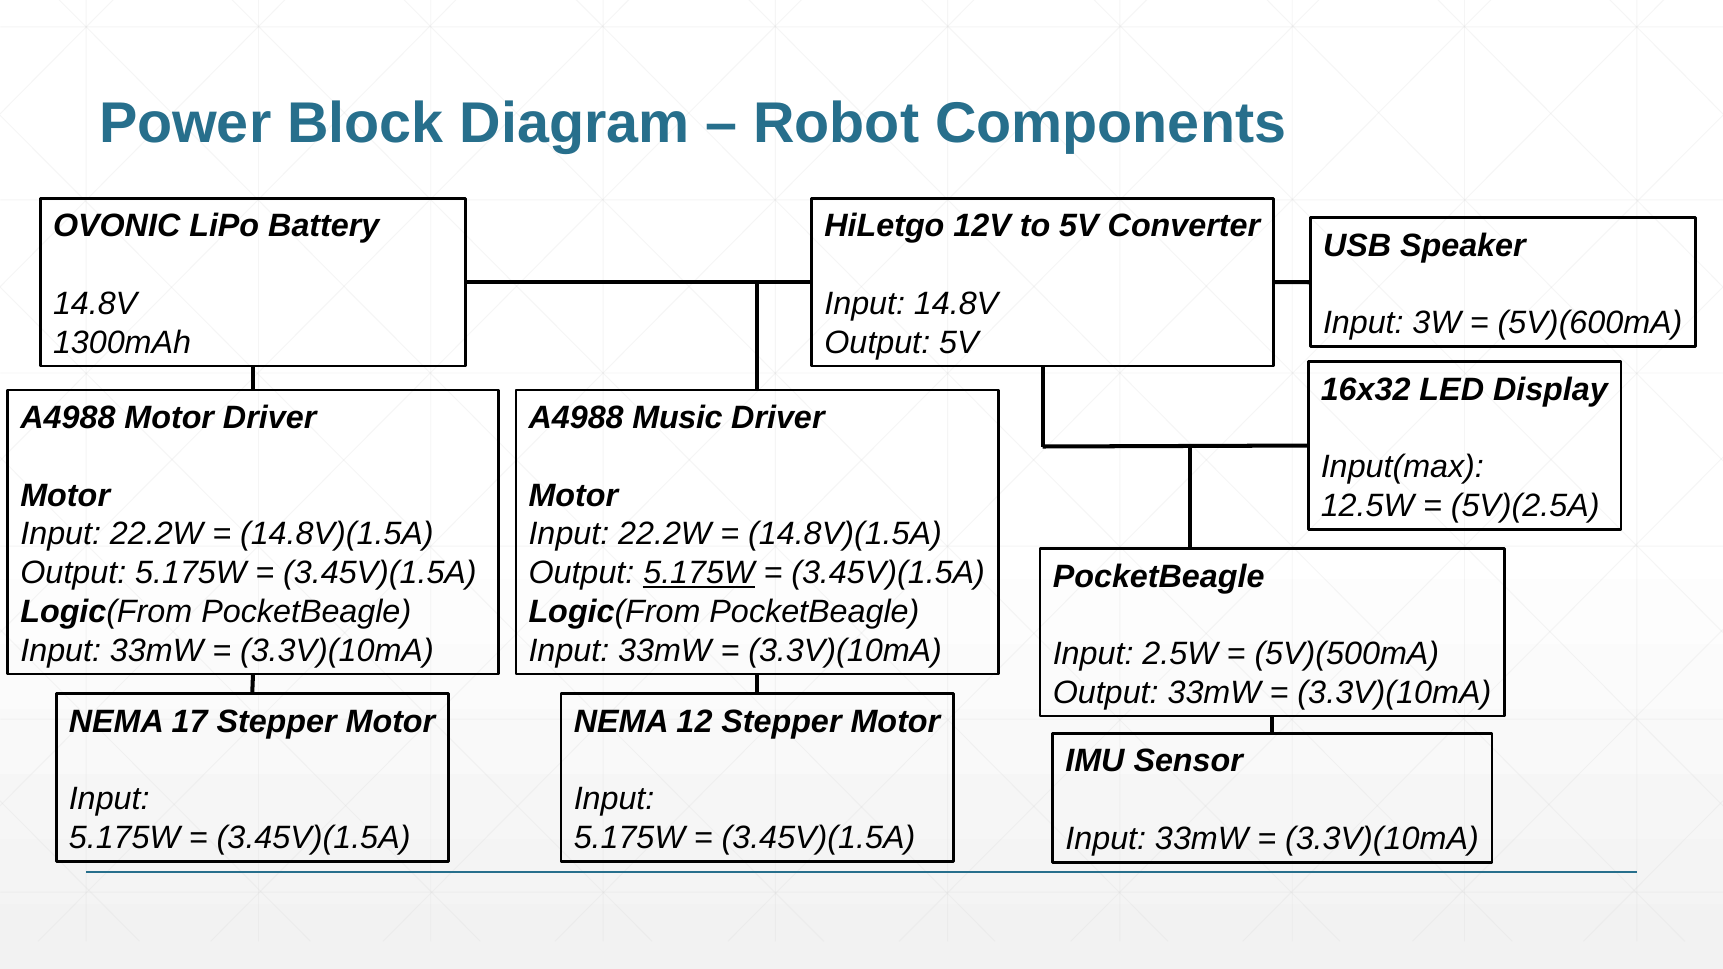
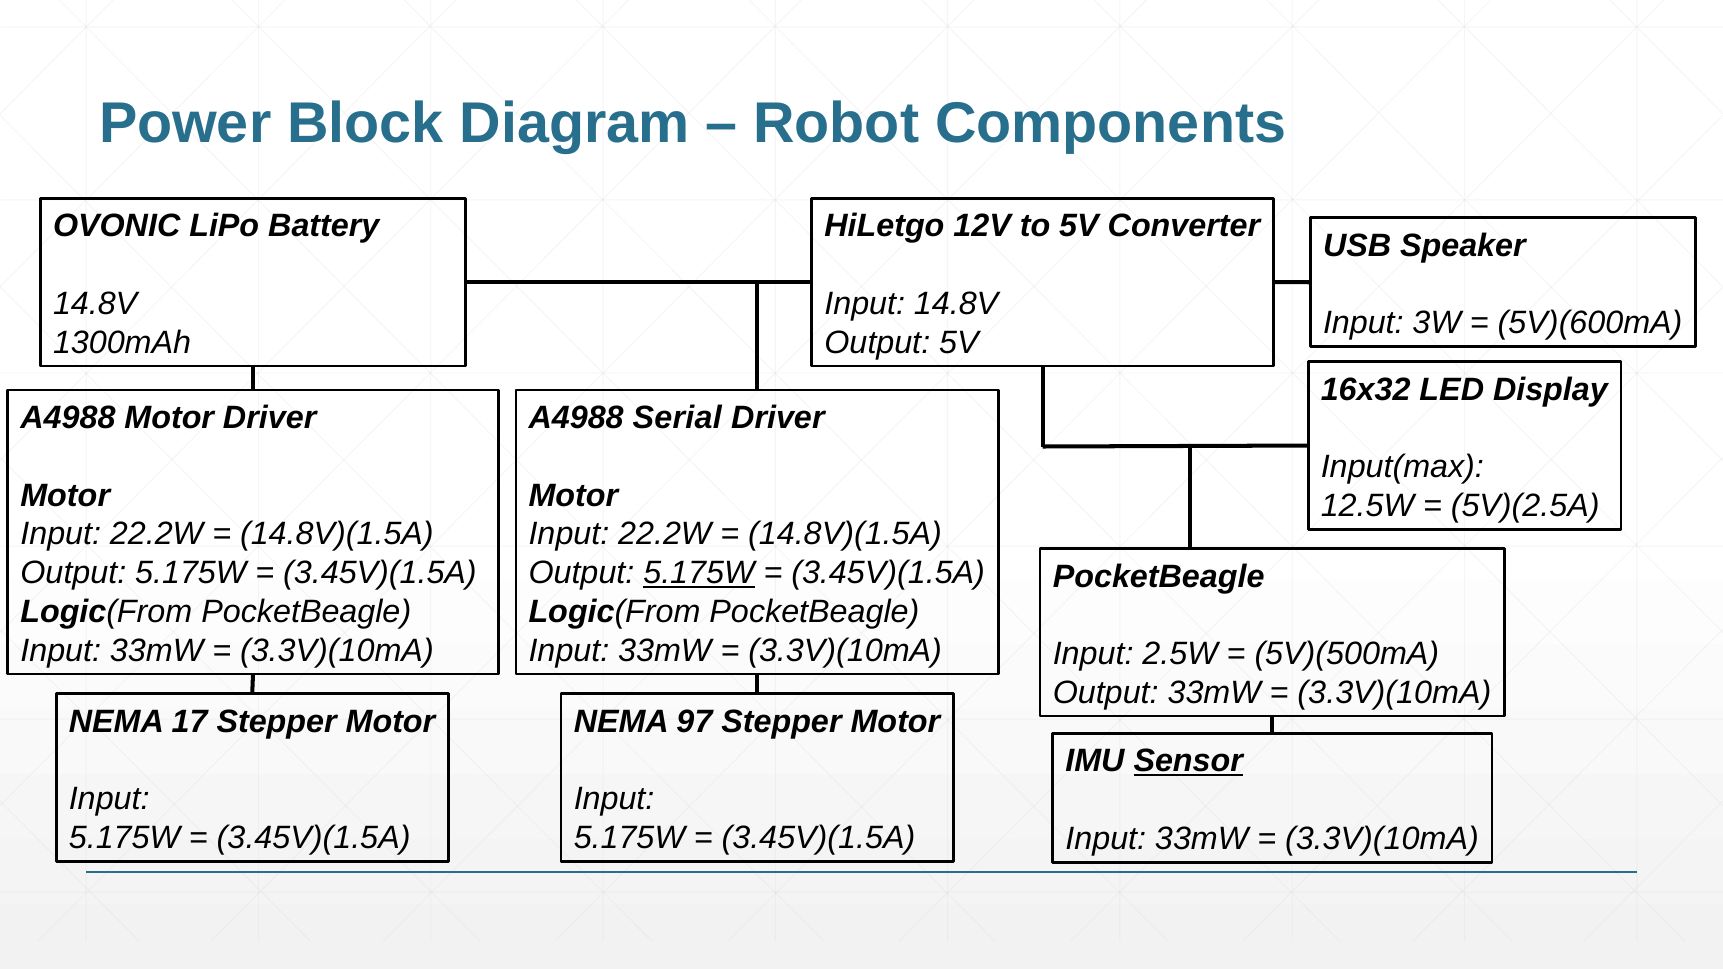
Music: Music -> Serial (677, 418)
12: 12 -> 97 (694, 722)
Sensor underline: none -> present (1188, 761)
